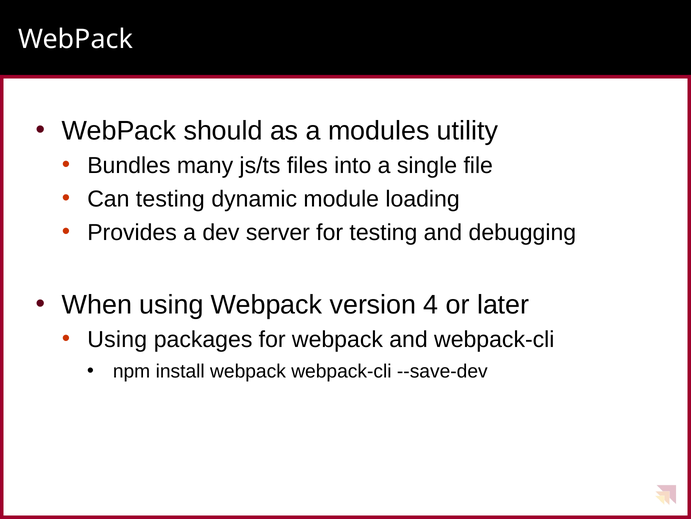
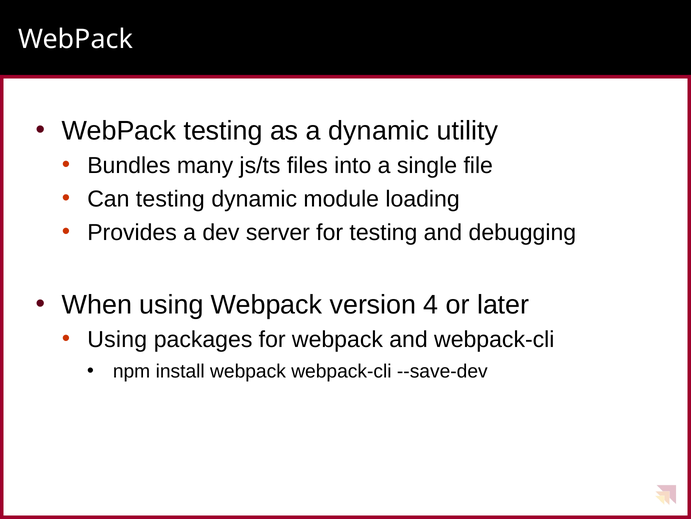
WebPack should: should -> testing (223, 131)
a modules: modules -> dynamic (379, 131)
